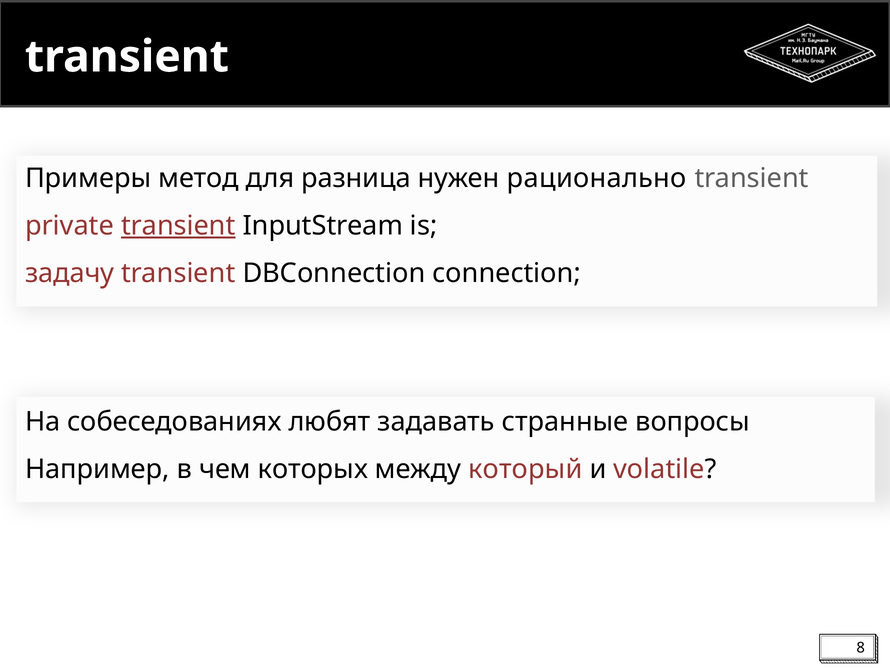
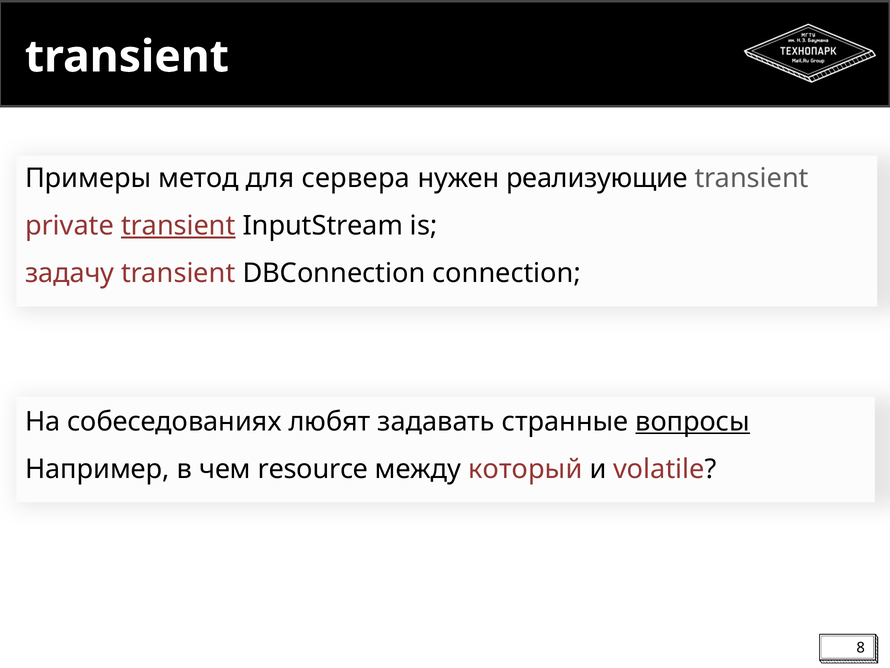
разница: разница -> сервера (356, 178)
рационально: рационально -> реализующие (597, 178)
вопросы underline: none -> present (693, 421)
которых: которых -> resource (313, 469)
